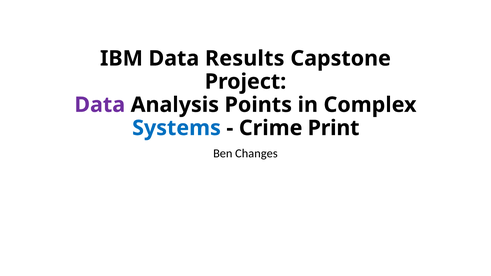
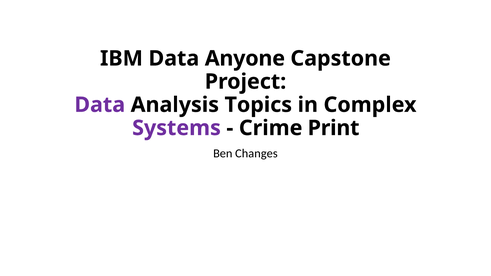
Results: Results -> Anyone (245, 58)
Points: Points -> Topics (258, 105)
Systems colour: blue -> purple (176, 128)
